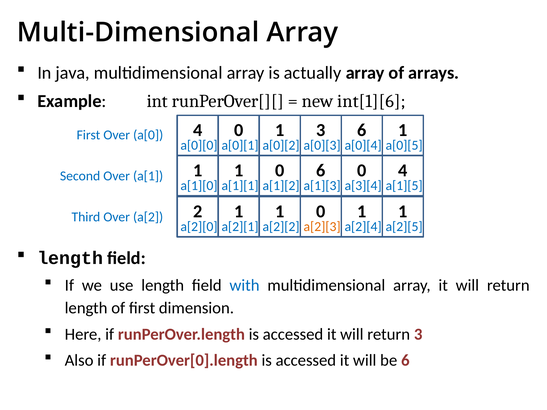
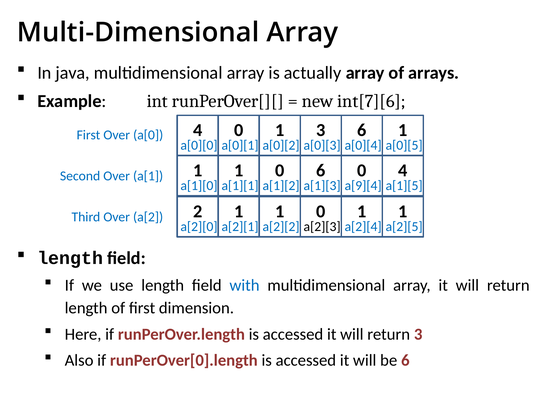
int[1][6: int[1][6 -> int[7][6 (371, 101)
a[3][4: a[3][4 -> a[9][4 (363, 186)
a[2][3 colour: orange -> black (322, 227)
